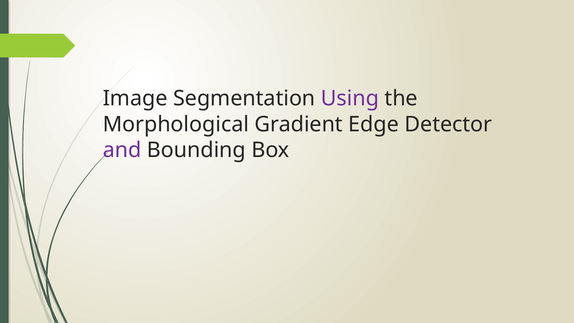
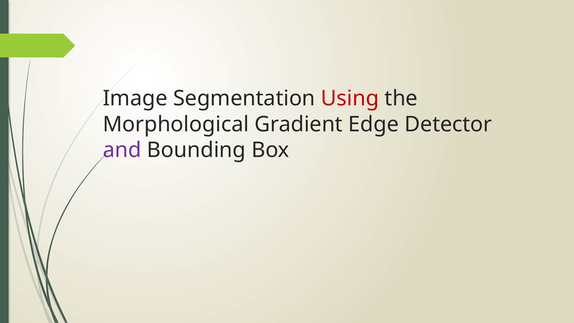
Using colour: purple -> red (350, 98)
